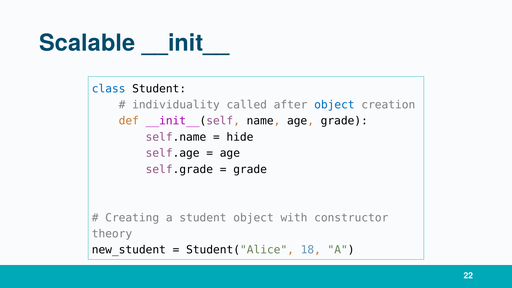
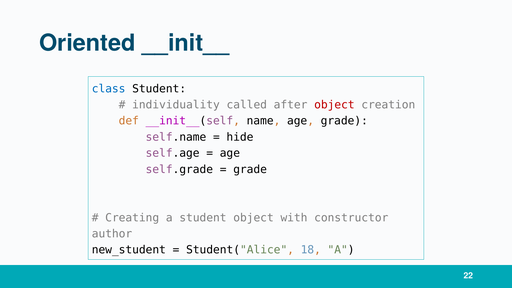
Scalable: Scalable -> Oriented (87, 43)
object colour: blue -> red (334, 105)
theory: theory -> author (112, 234)
